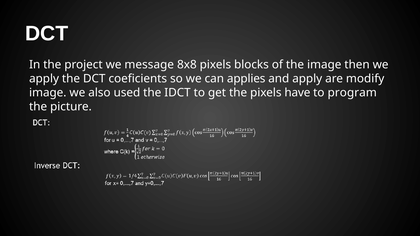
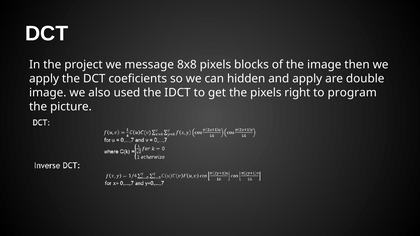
applies: applies -> hidden (246, 79)
modify: modify -> double (365, 79)
have: have -> right (297, 93)
